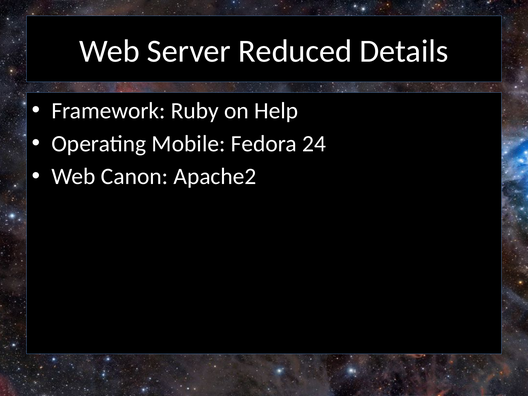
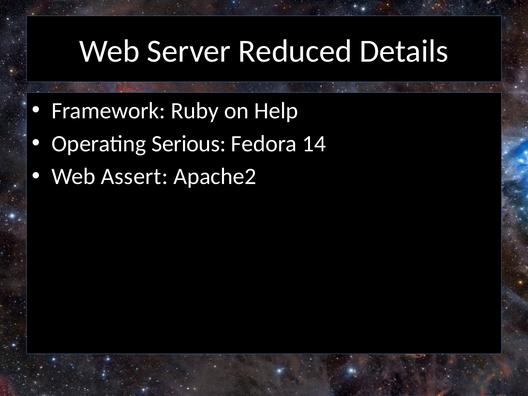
Mobile: Mobile -> Serious (189, 144)
24: 24 -> 14 (314, 144)
Canon: Canon -> Assert (134, 177)
